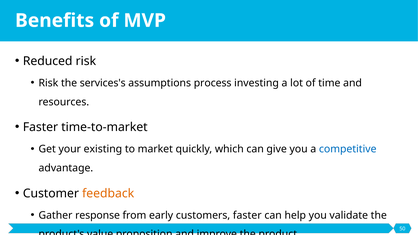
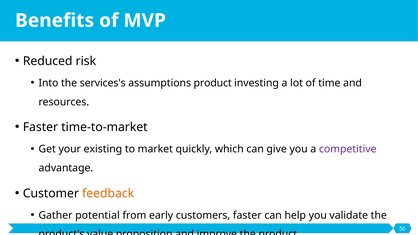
Risk: Risk -> Into (48, 83)
assumptions process: process -> product (213, 83)
competitive colour: blue -> purple (348, 149)
response: response -> potential (97, 215)
